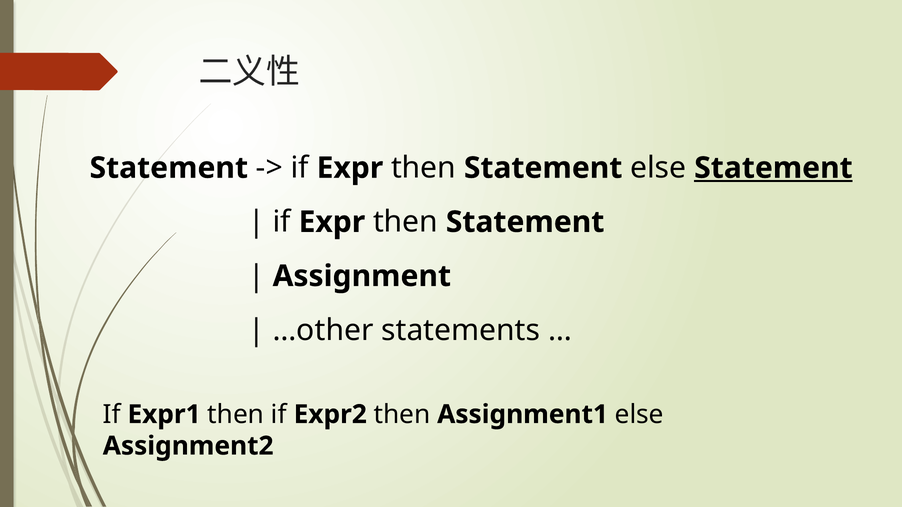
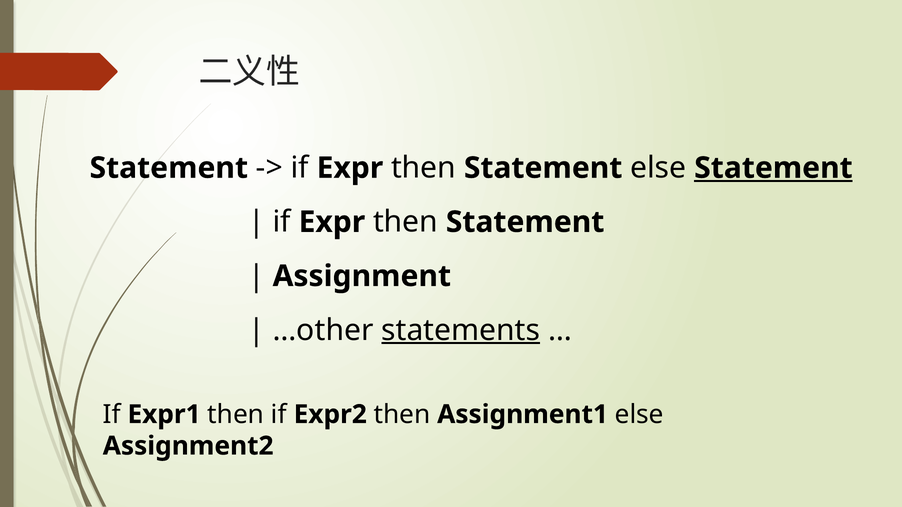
statements underline: none -> present (461, 330)
